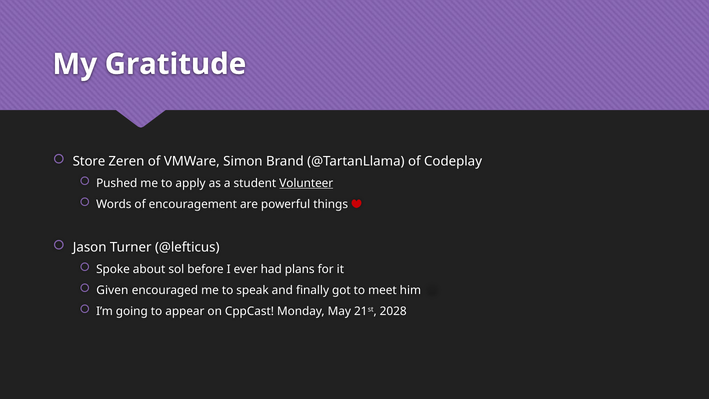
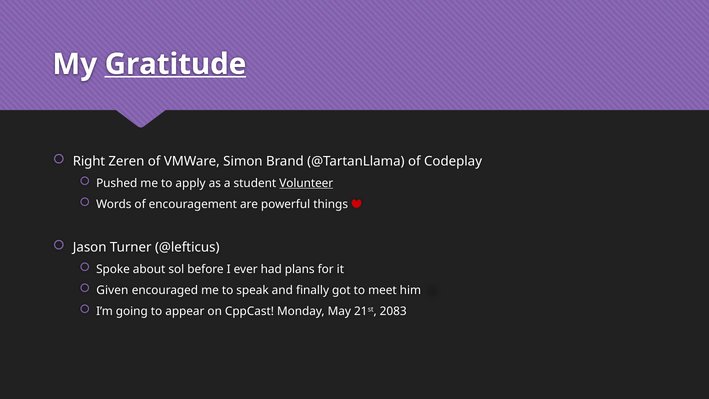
Gratitude underline: none -> present (176, 64)
Store: Store -> Right (89, 161)
2028: 2028 -> 2083 (393, 311)
